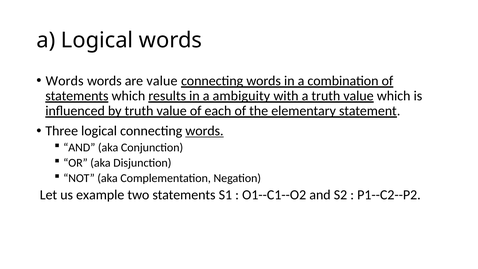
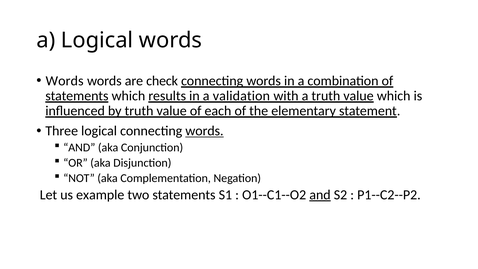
are value: value -> check (162, 81)
ambiguity: ambiguity -> validation (241, 96)
and underline: none -> present (320, 195)
